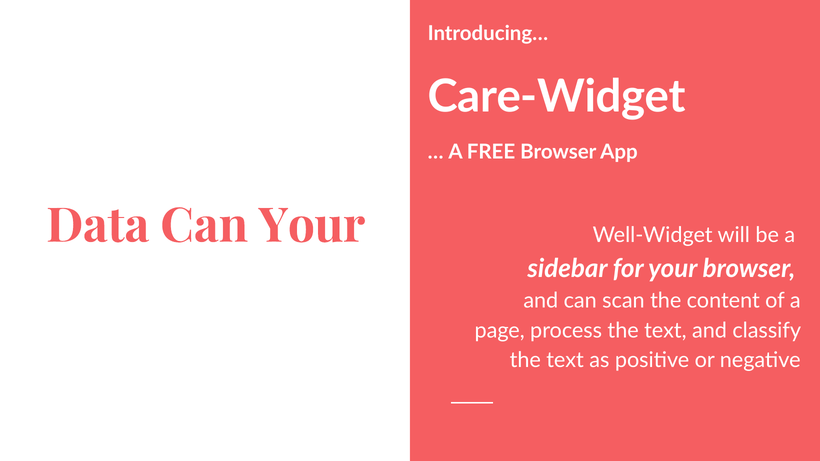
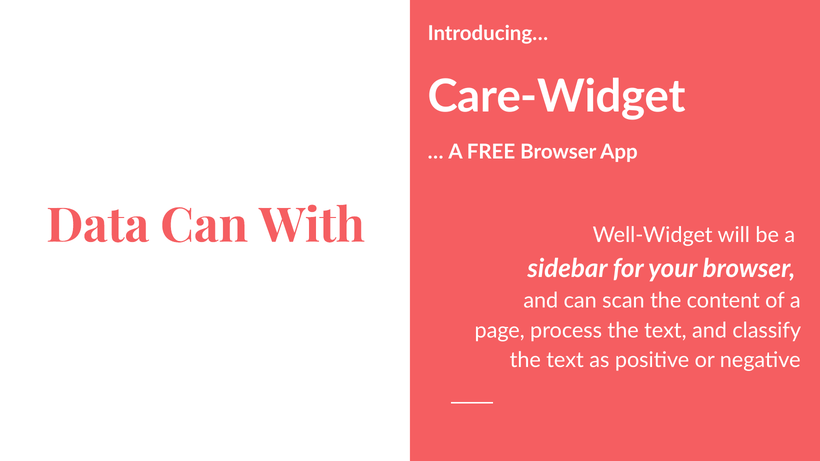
Can Your: Your -> With (312, 226)
